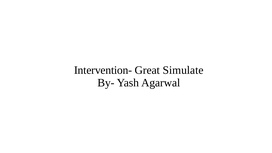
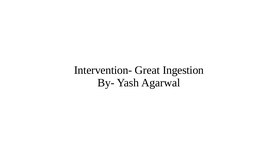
Simulate: Simulate -> Ingestion (183, 70)
